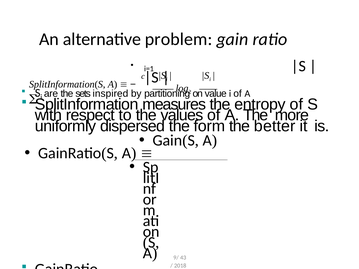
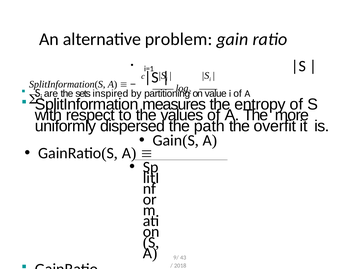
form: form -> path (209, 126)
better: better -> overfit (275, 126)
